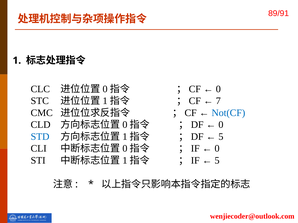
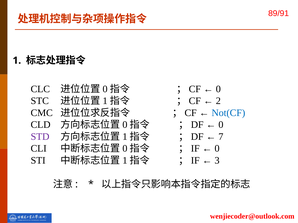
7: 7 -> 2 (218, 101)
STD colour: blue -> purple (40, 137)
5: 5 -> 7 (221, 137)
5: 5 -> 3 (217, 161)
